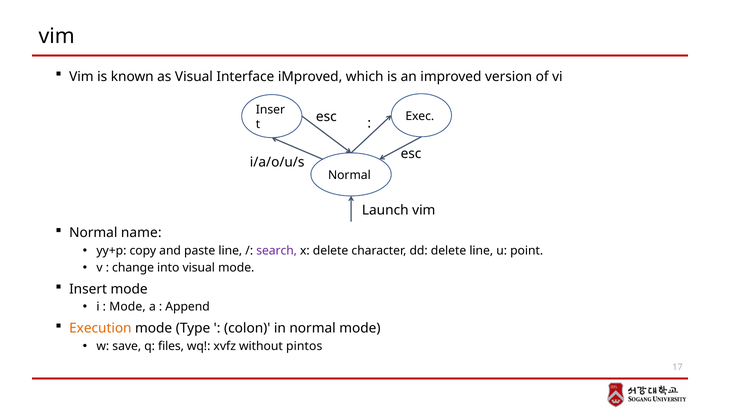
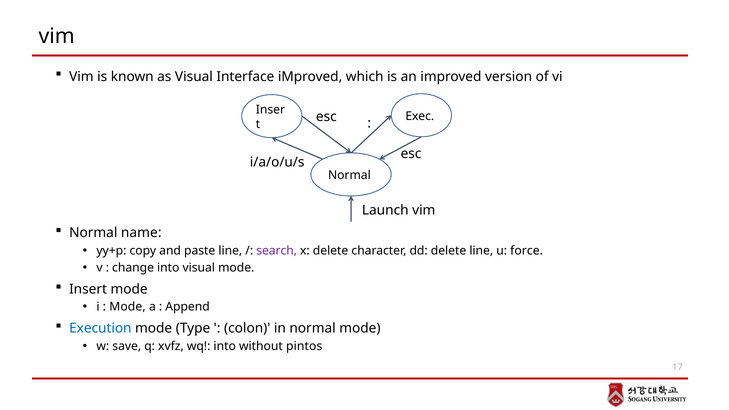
point: point -> force (527, 251)
Execution colour: orange -> blue (100, 328)
files: files -> xvfz (171, 346)
wq xvfz: xvfz -> into (225, 346)
